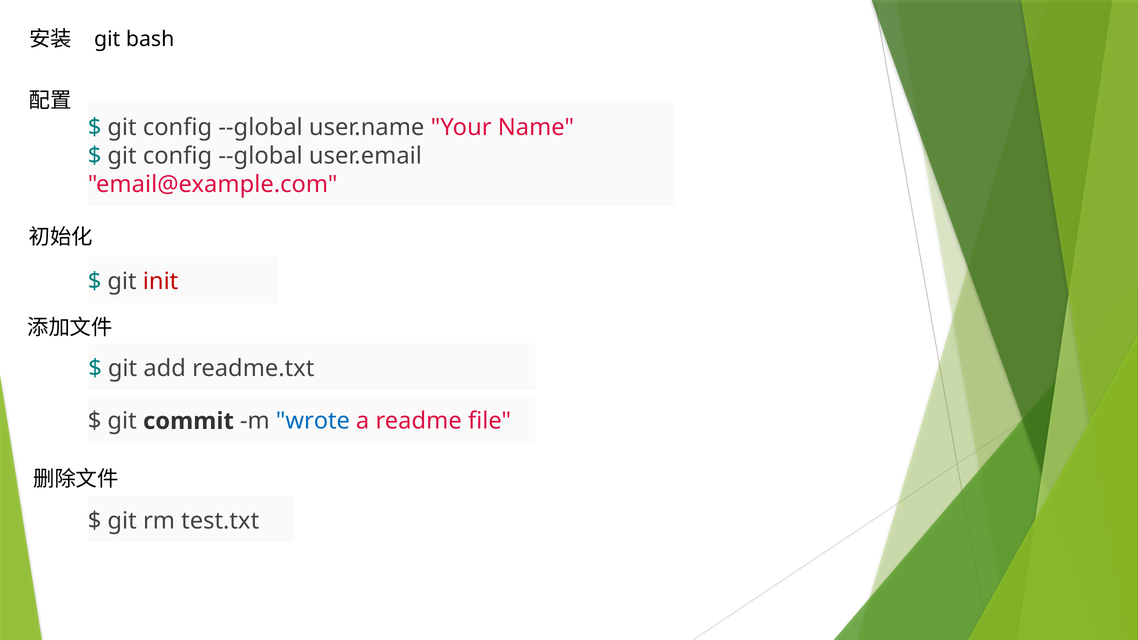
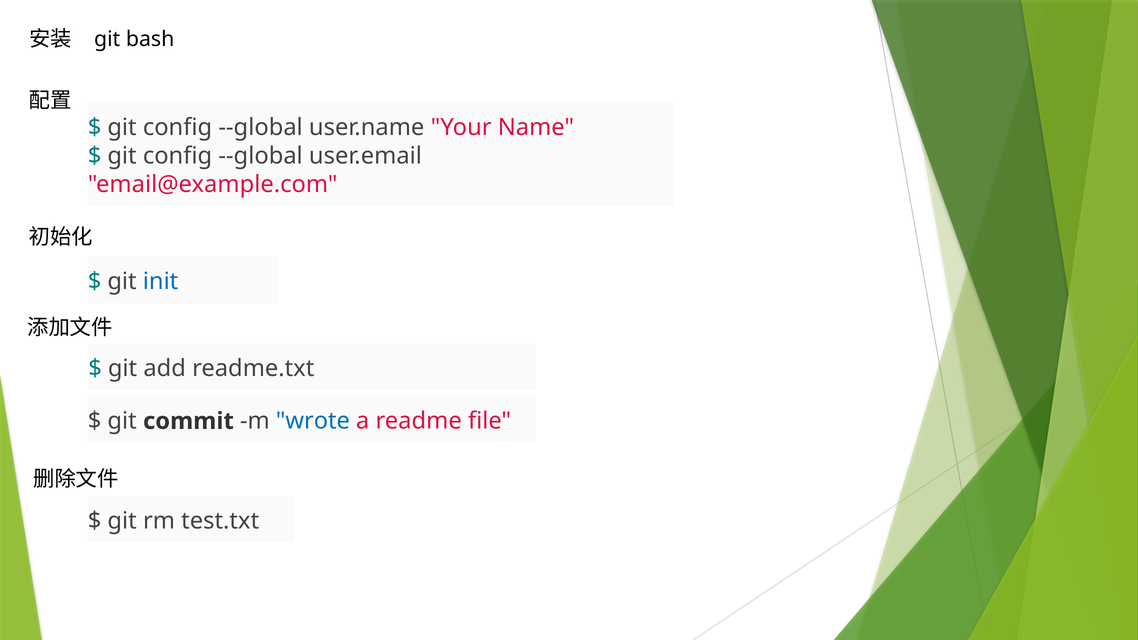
init colour: red -> blue (161, 282)
